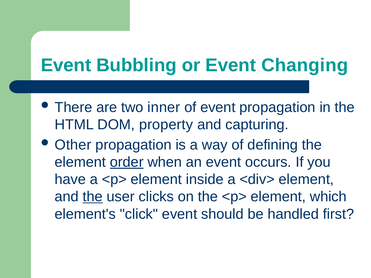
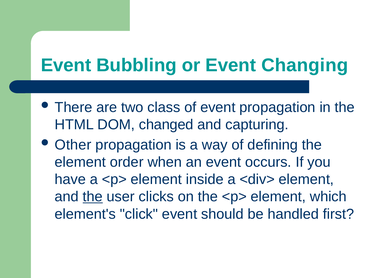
inner: inner -> class (164, 107)
property: property -> changed (166, 125)
order underline: present -> none (127, 162)
